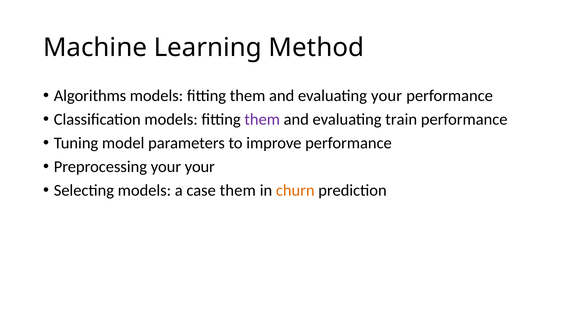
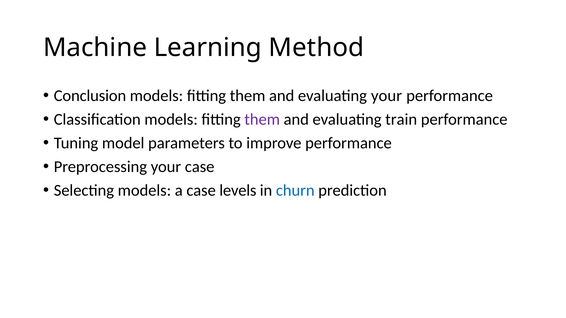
Algorithms: Algorithms -> Conclusion (90, 96)
your your: your -> case (200, 167)
case them: them -> levels (238, 191)
churn colour: orange -> blue (295, 191)
